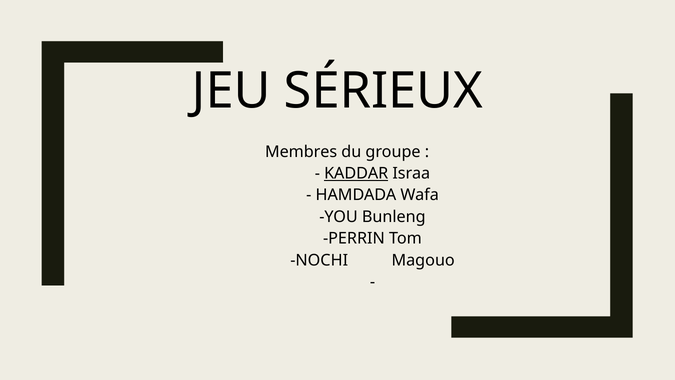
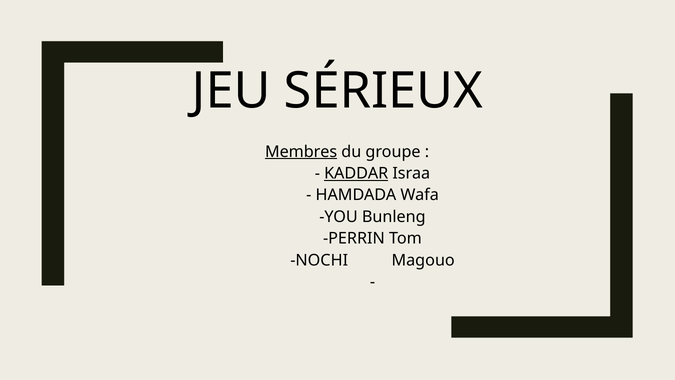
Membres underline: none -> present (301, 152)
